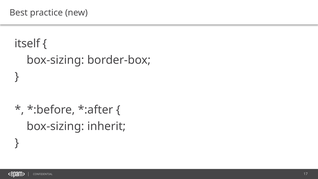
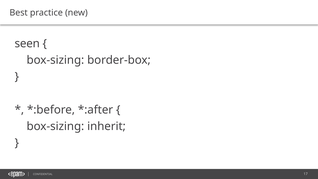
itself: itself -> seen (27, 44)
